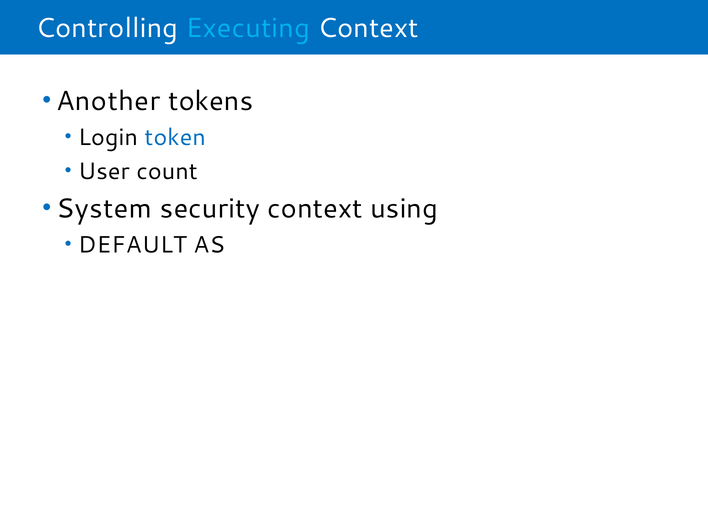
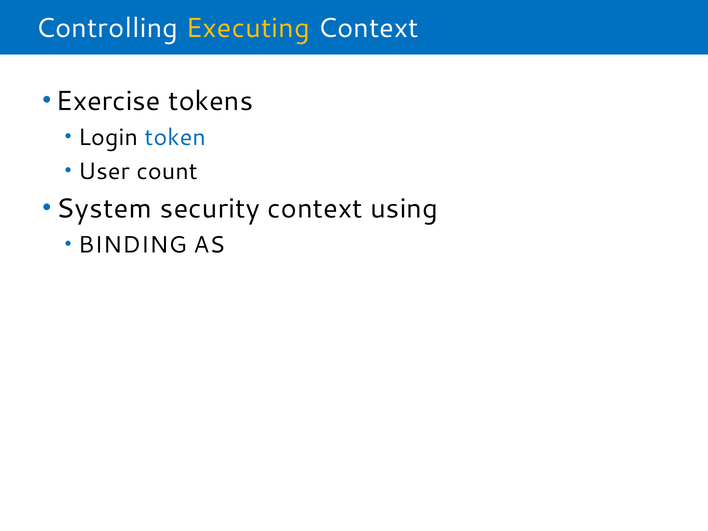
Executing colour: light blue -> yellow (248, 28)
Another: Another -> Exercise (108, 101)
DEFAULT: DEFAULT -> BINDING (132, 245)
